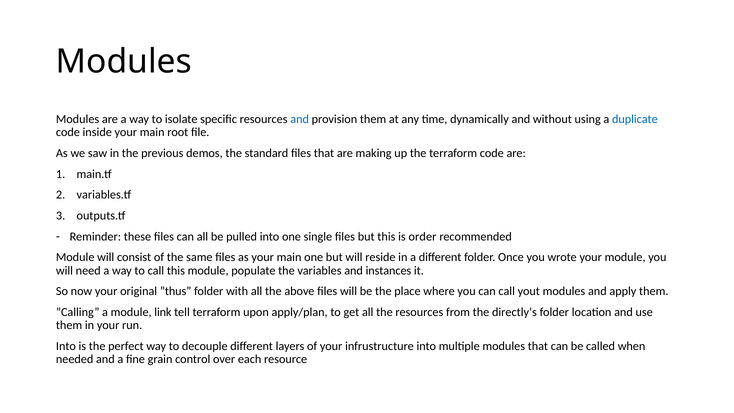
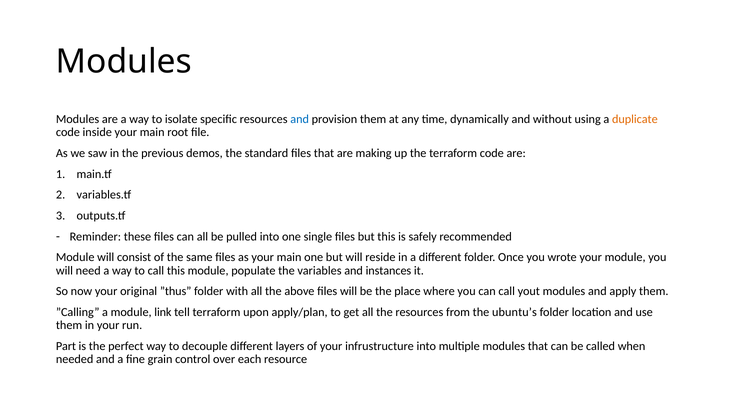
duplicate colour: blue -> orange (635, 119)
order: order -> safely (423, 236)
directly’s: directly’s -> ubuntu’s (514, 312)
Into: Into -> Part (66, 346)
